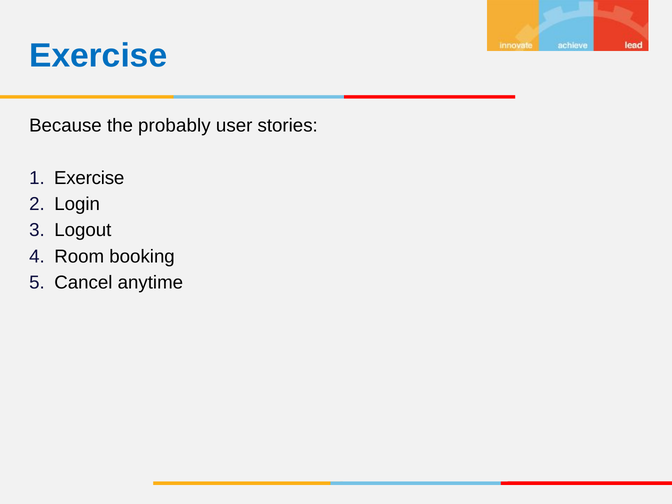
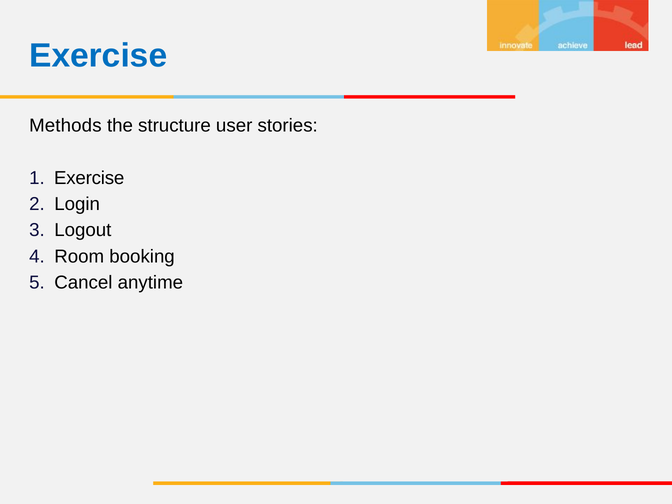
Because: Because -> Methods (65, 126)
probably: probably -> structure (174, 126)
